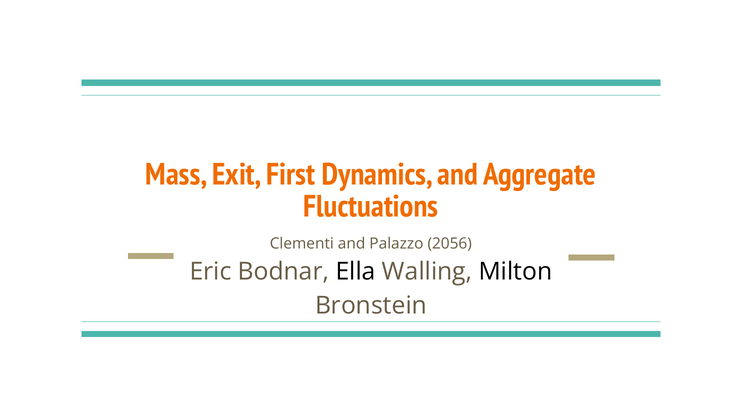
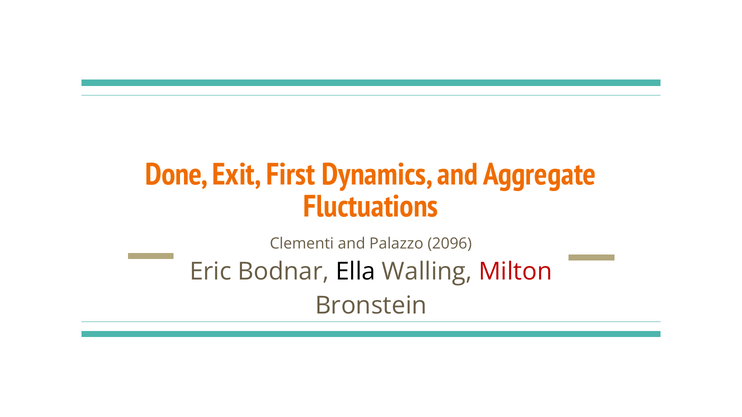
Mass: Mass -> Done (177, 175)
2056: 2056 -> 2096 (450, 244)
Milton colour: black -> red (515, 272)
